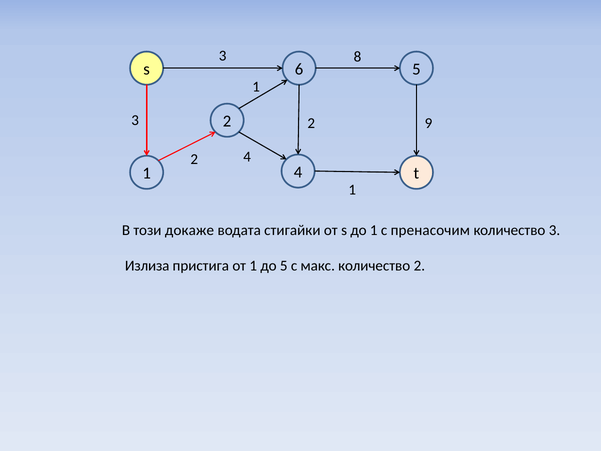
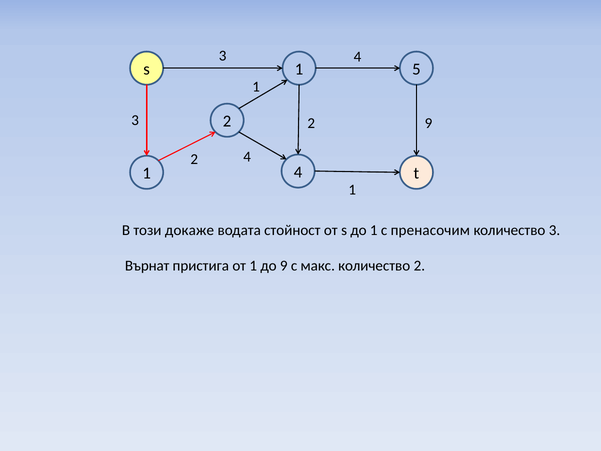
3 8: 8 -> 4 (358, 57)
s 6: 6 -> 1 (299, 69)
стигайки: стигайки -> стойност (292, 230)
Излиза: Излиза -> Върнат (147, 266)
до 5: 5 -> 9 (284, 266)
